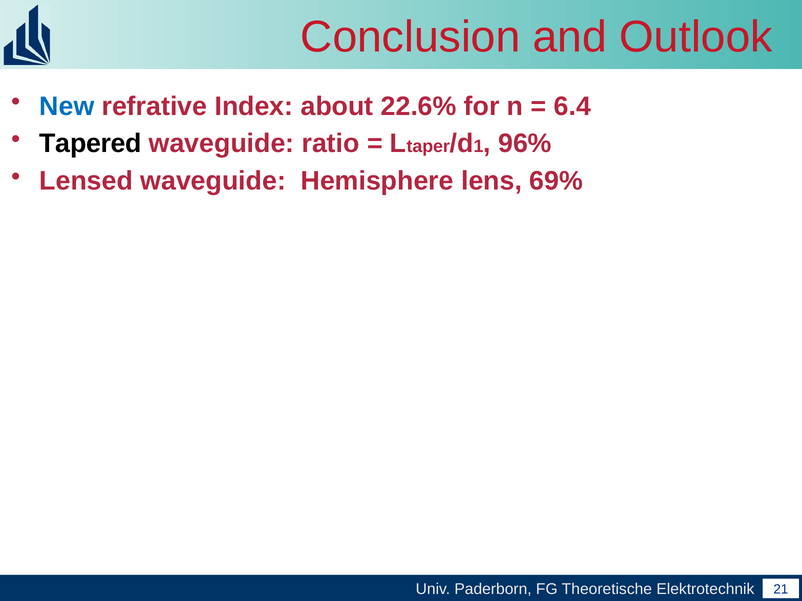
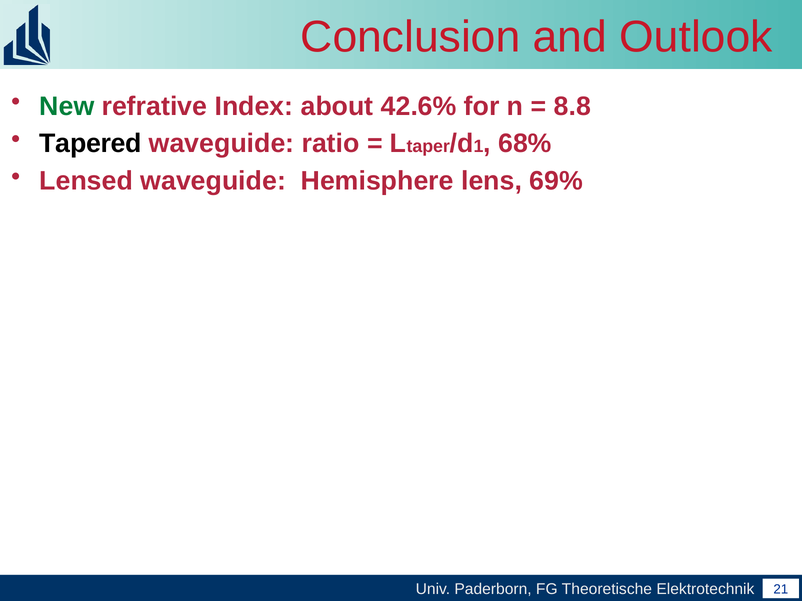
New colour: blue -> green (67, 106)
22.6%: 22.6% -> 42.6% (419, 106)
6.4: 6.4 -> 8.8 (572, 106)
96%: 96% -> 68% (525, 144)
